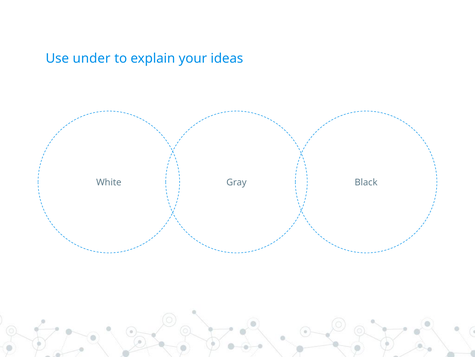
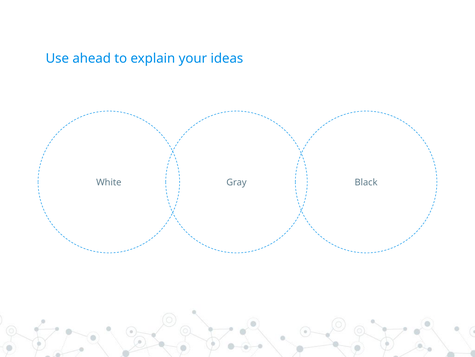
under: under -> ahead (92, 58)
